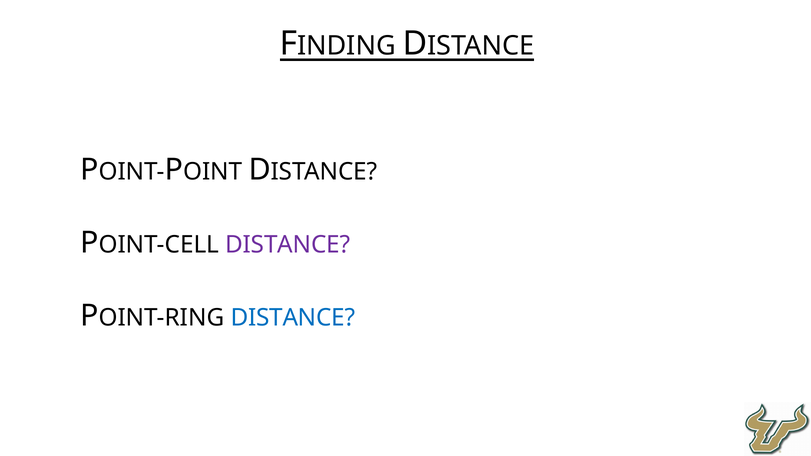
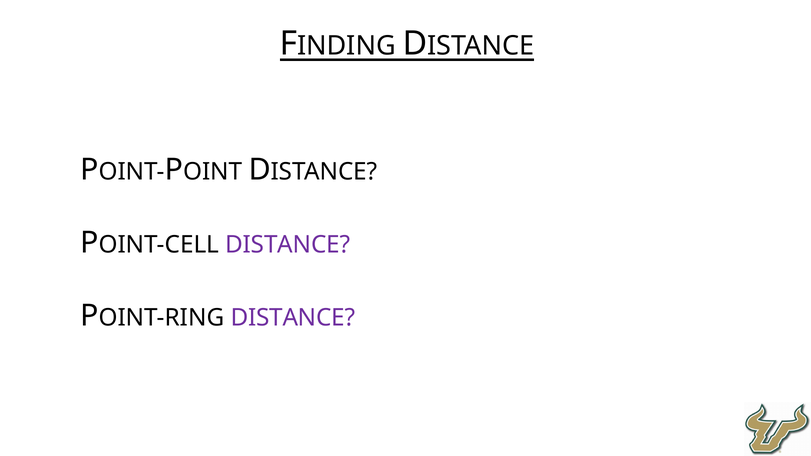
DISTANCE colour: blue -> purple (293, 318)
